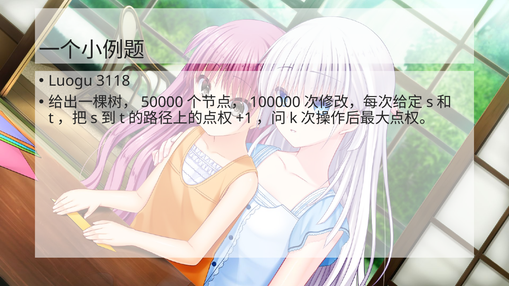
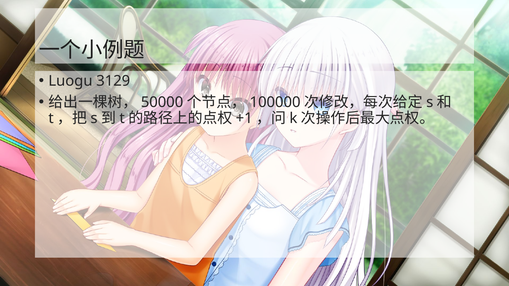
3118: 3118 -> 3129 (113, 81)
